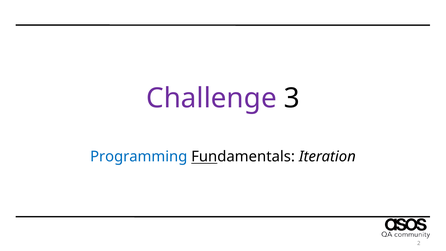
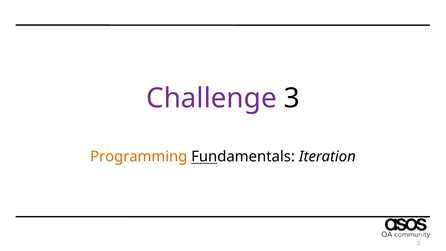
Programming colour: blue -> orange (139, 156)
